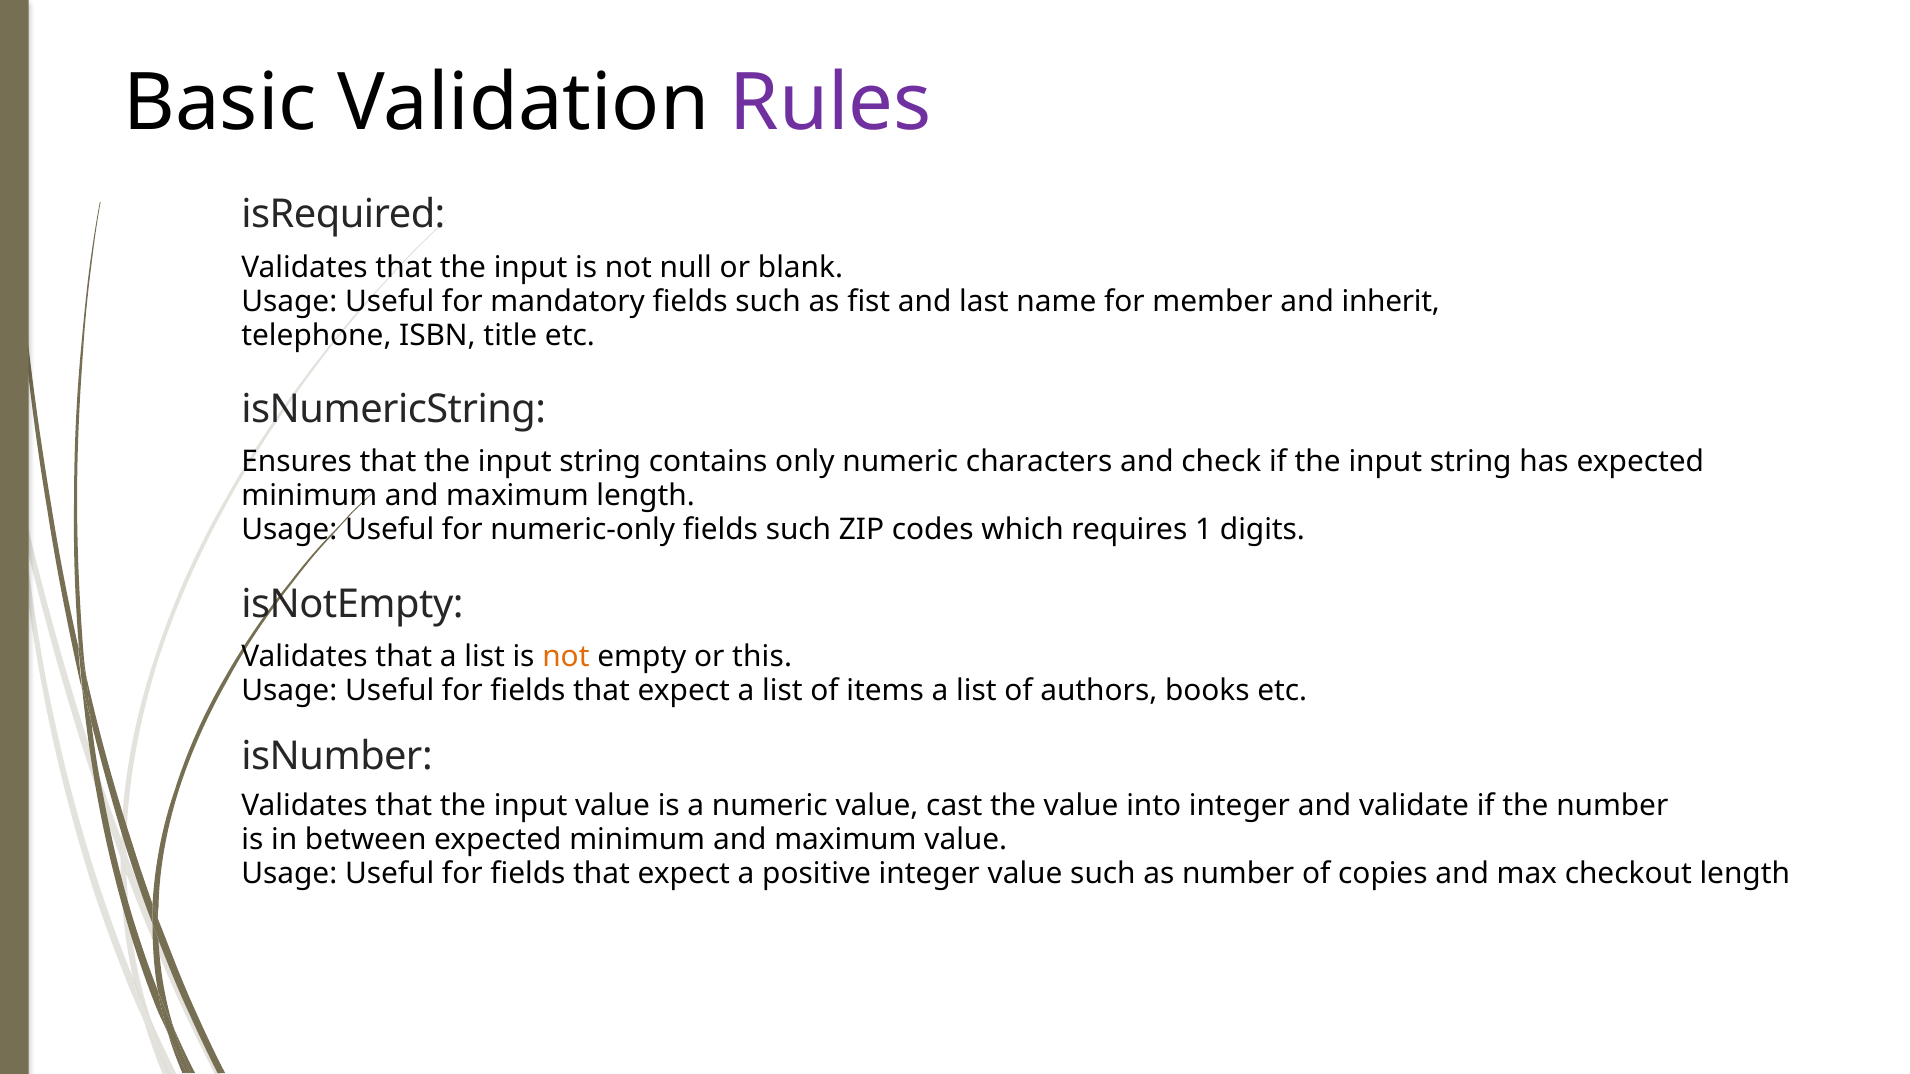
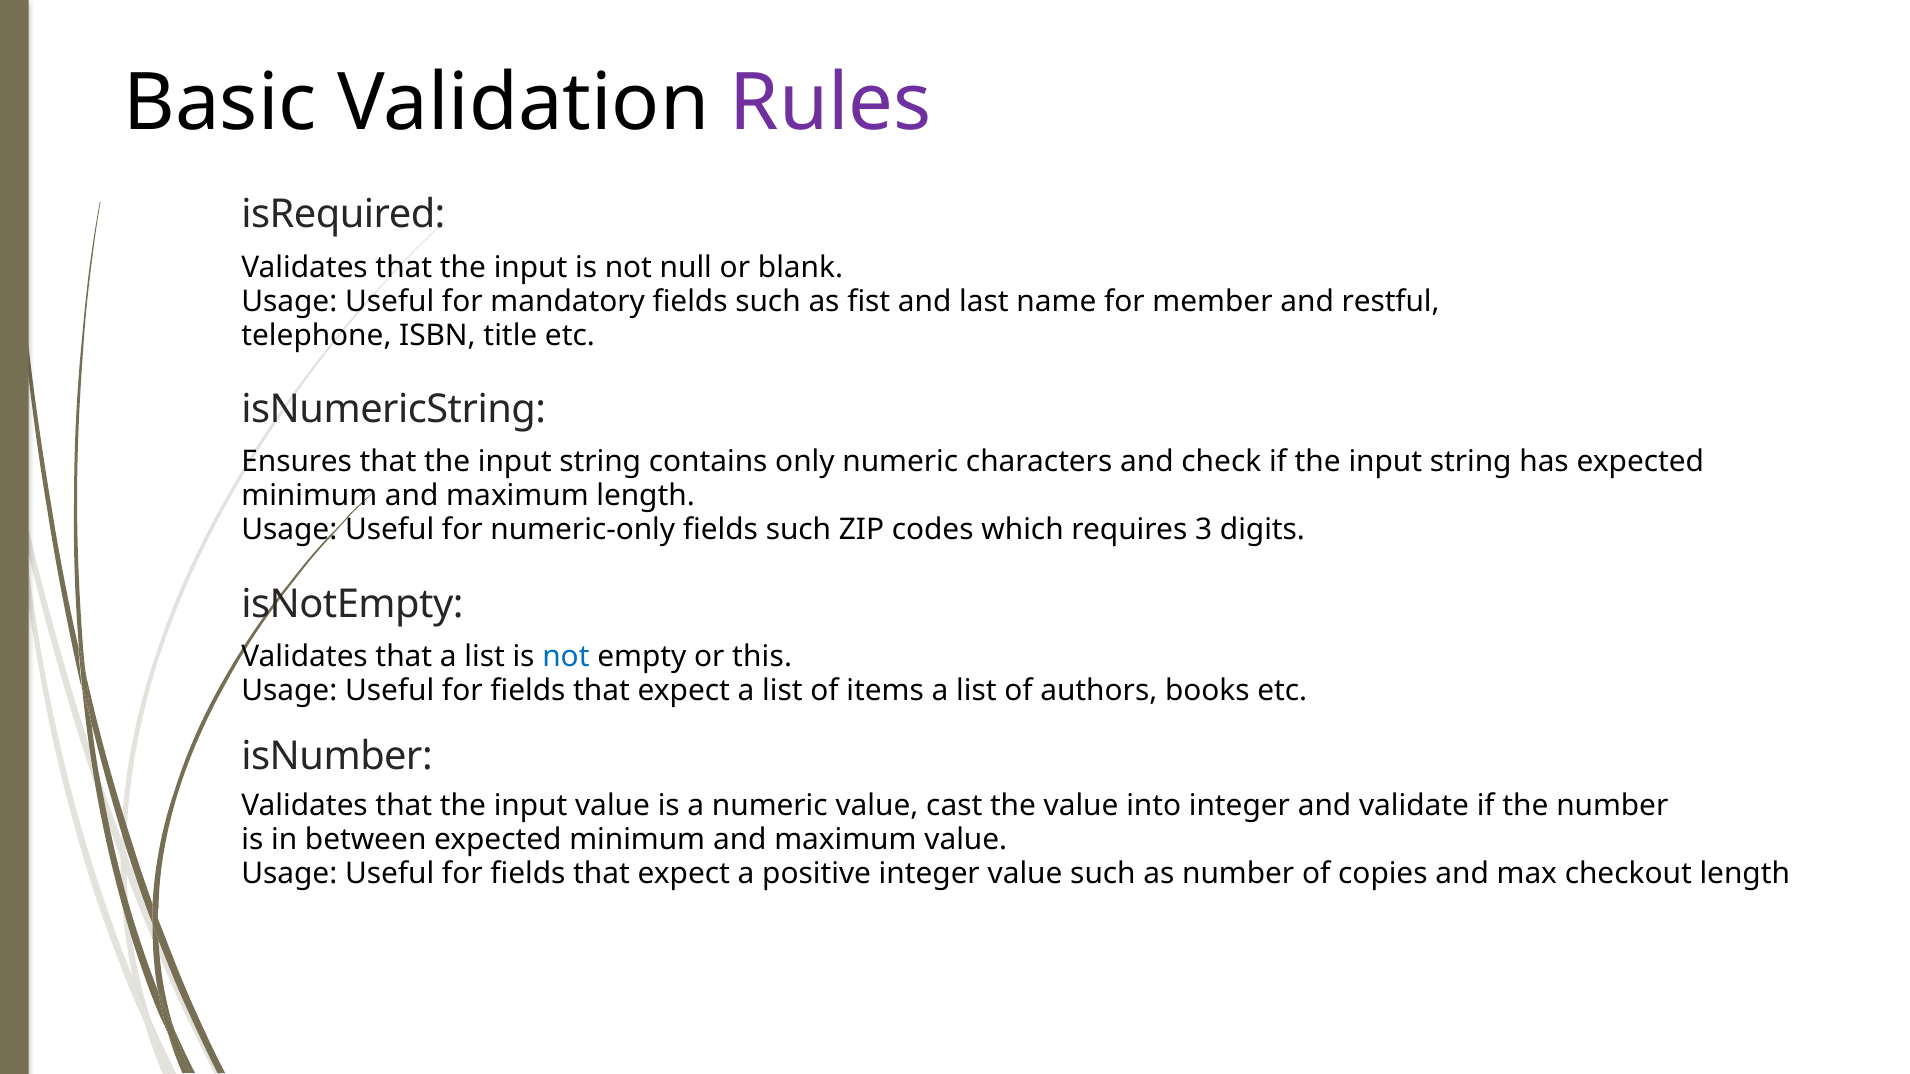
inherit: inherit -> restful (1391, 301)
1: 1 -> 3 (1204, 530)
not colour: orange -> blue (566, 657)
